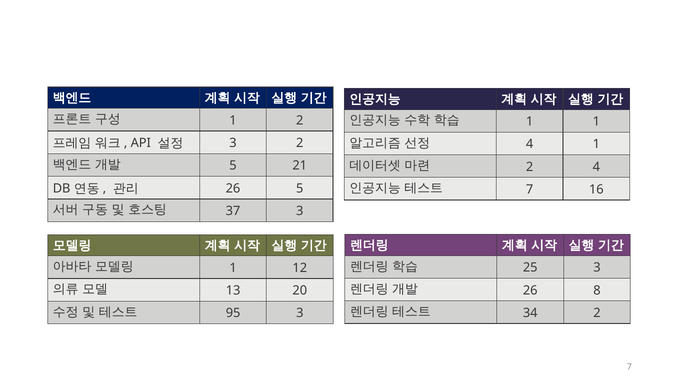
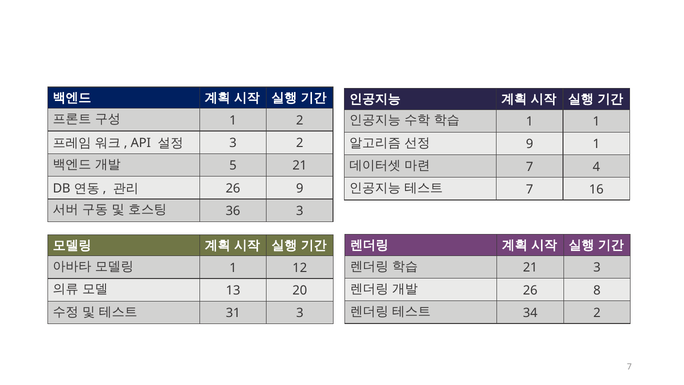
4: 4 -> 9 (530, 144)
2: 2 -> 7 (530, 167)
26 5: 5 -> 9 (300, 188)
37: 37 -> 36 (233, 211)
25: 25 -> 21 (530, 267)
95: 95 -> 31 (233, 313)
